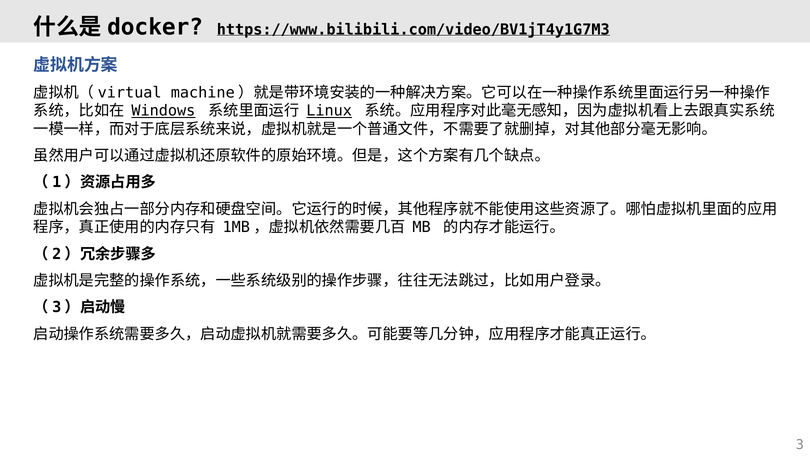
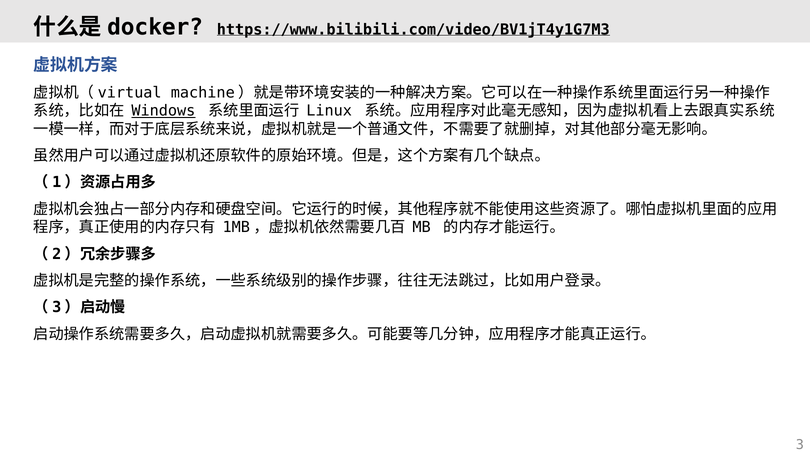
Linux underline: present -> none (329, 111)
